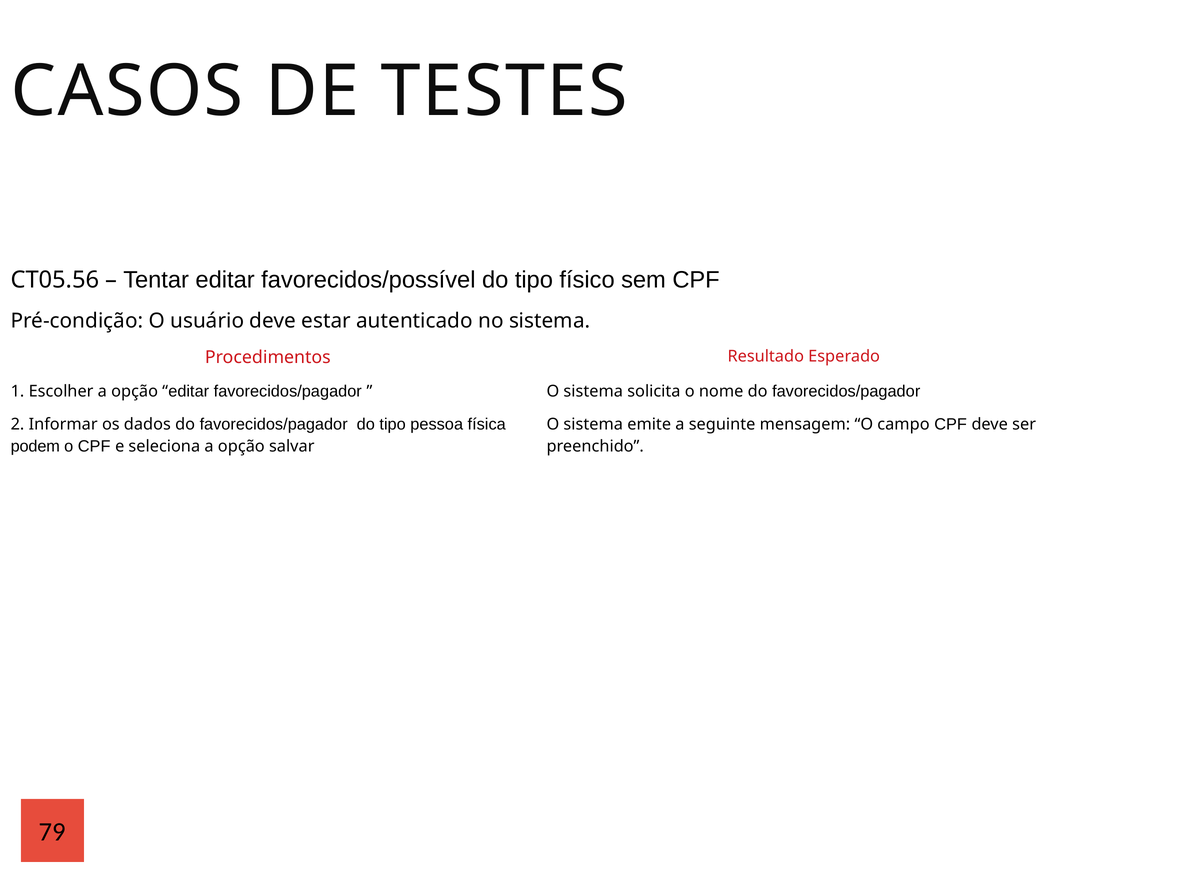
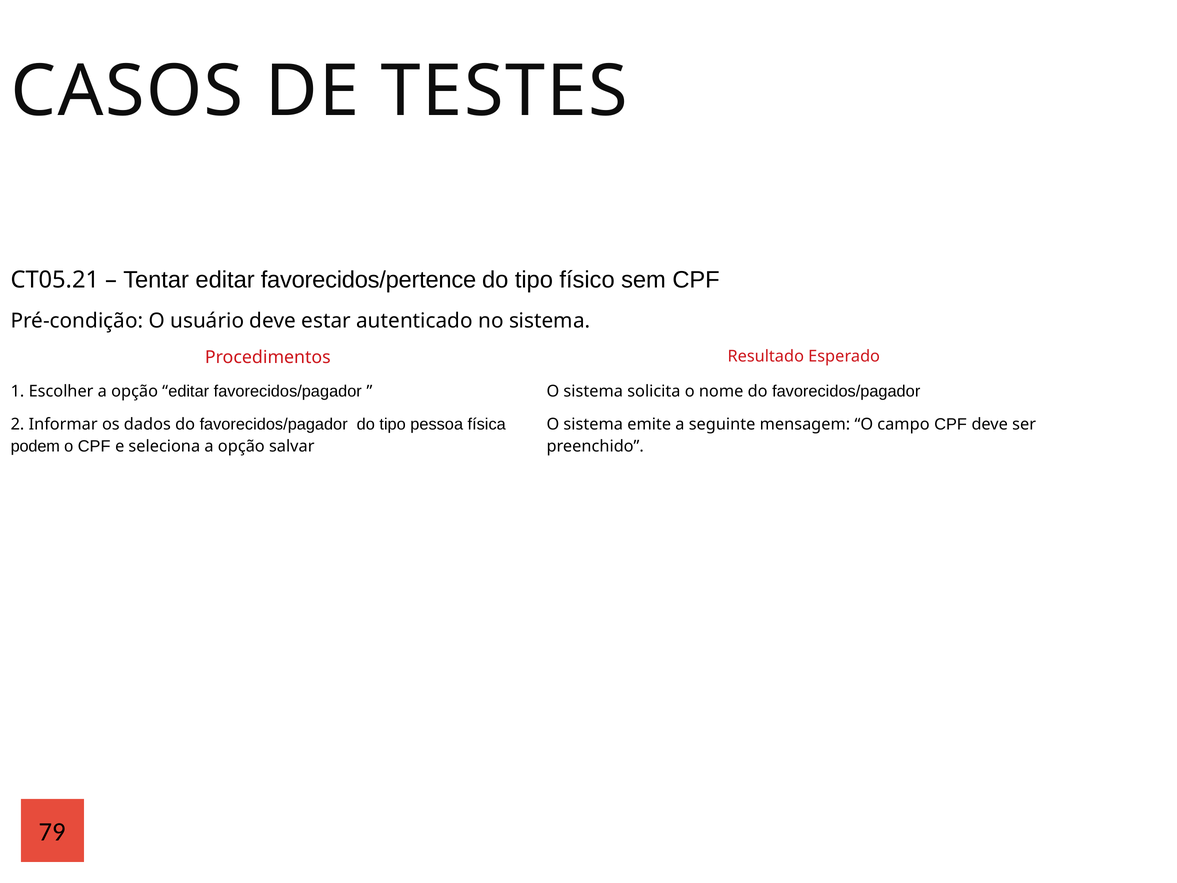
CT05.56: CT05.56 -> CT05.21 (55, 280)
favorecidos/possível: favorecidos/possível -> favorecidos/pertence (368, 280)
